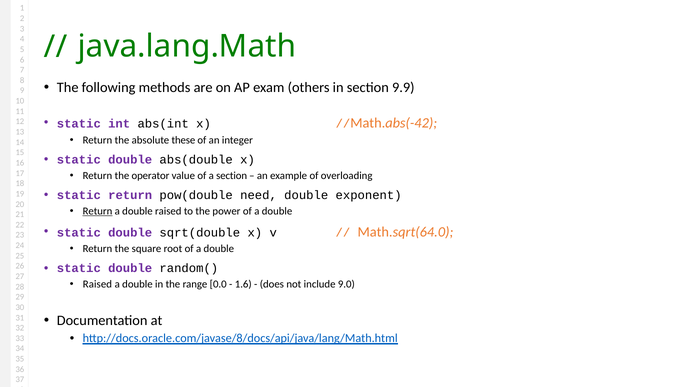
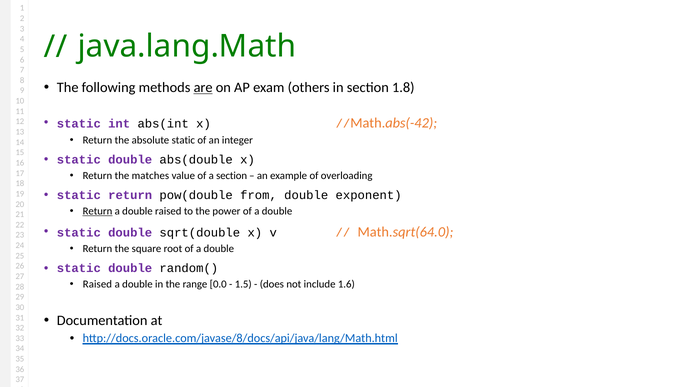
are underline: none -> present (203, 88)
9.9: 9.9 -> 1.8 (403, 88)
absolute these: these -> static (183, 140)
operator: operator -> matches (150, 176)
need: need -> from (259, 195)
1.6: 1.6 -> 1.5 (243, 285)
9.0: 9.0 -> 1.6 (346, 285)
